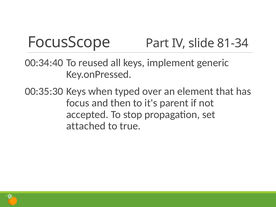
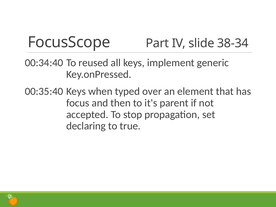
81-34: 81-34 -> 38-34 (233, 43)
00:35:30: 00:35:30 -> 00:35:40 (44, 91)
attached: attached -> declaring (86, 126)
